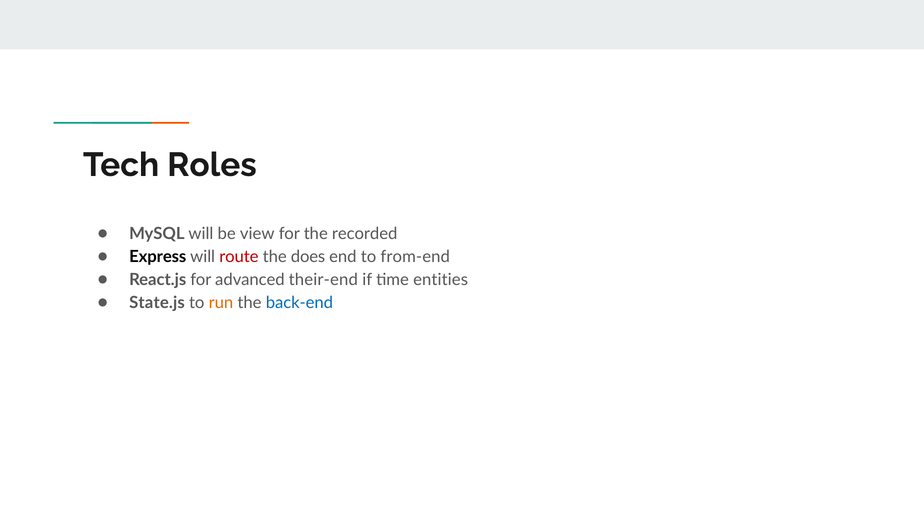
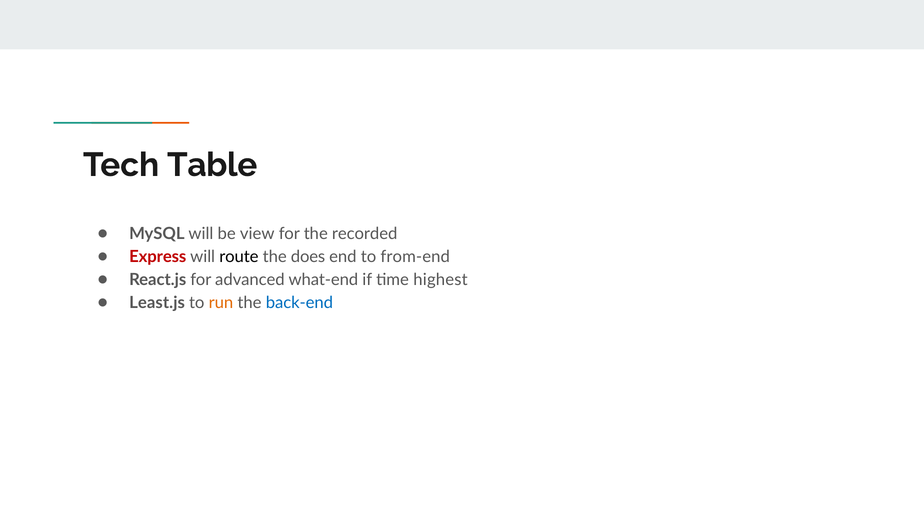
Roles: Roles -> Table (212, 165)
Express colour: black -> red (158, 257)
route colour: red -> black (239, 257)
their-end: their-end -> what-end (323, 280)
entities: entities -> highest (441, 280)
State.js: State.js -> Least.js (157, 303)
